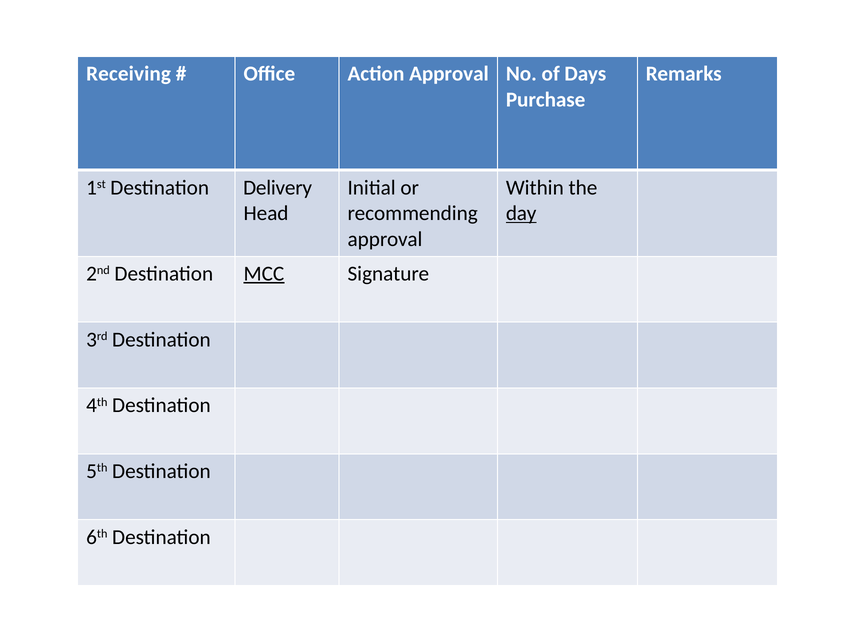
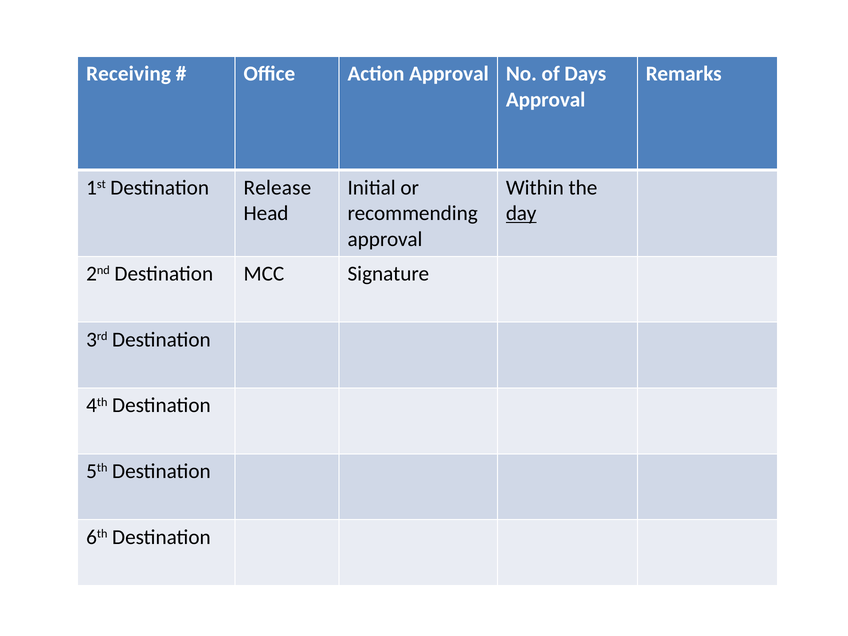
Purchase: Purchase -> Approval (546, 100)
Delivery: Delivery -> Release (277, 188)
MCC underline: present -> none (264, 274)
